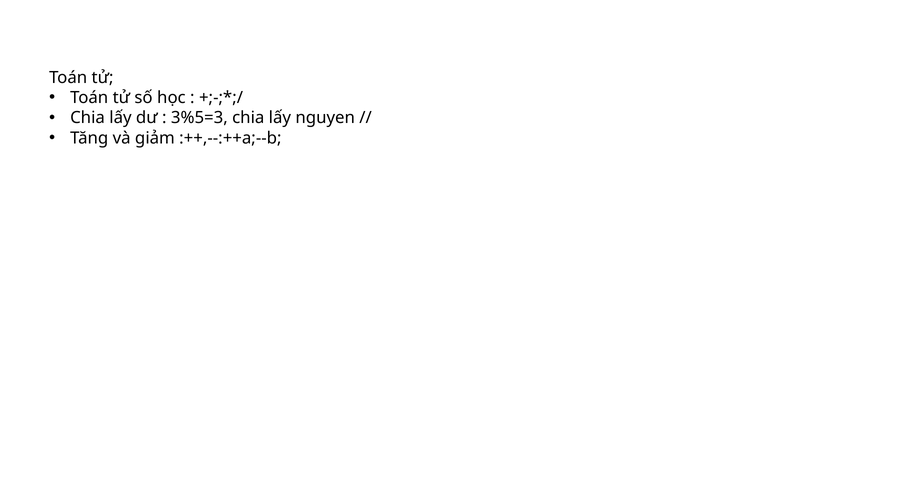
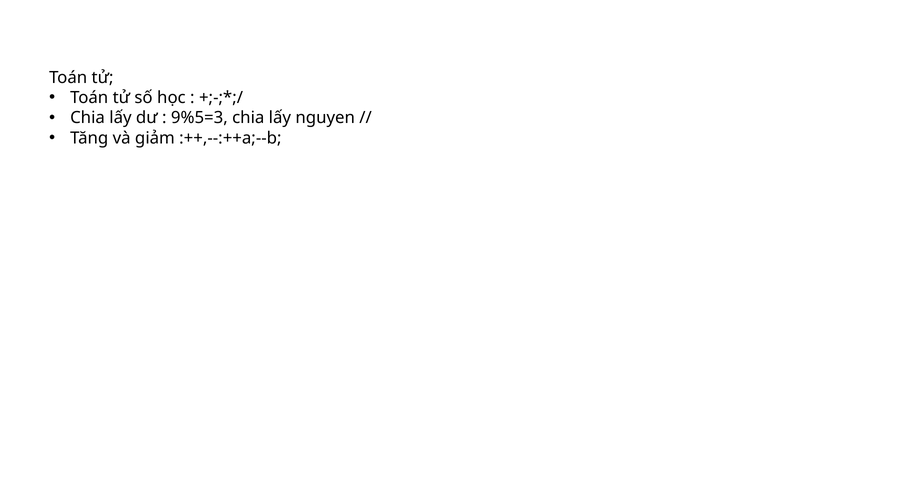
3%5=3: 3%5=3 -> 9%5=3 (199, 118)
